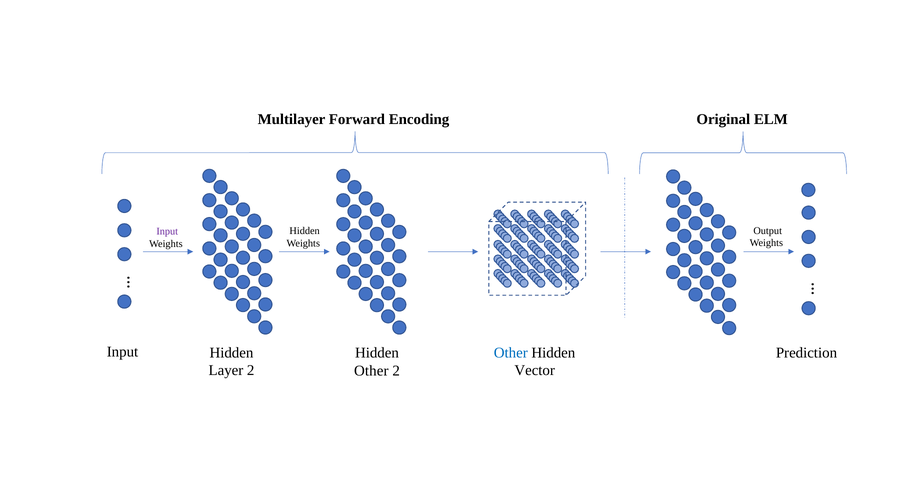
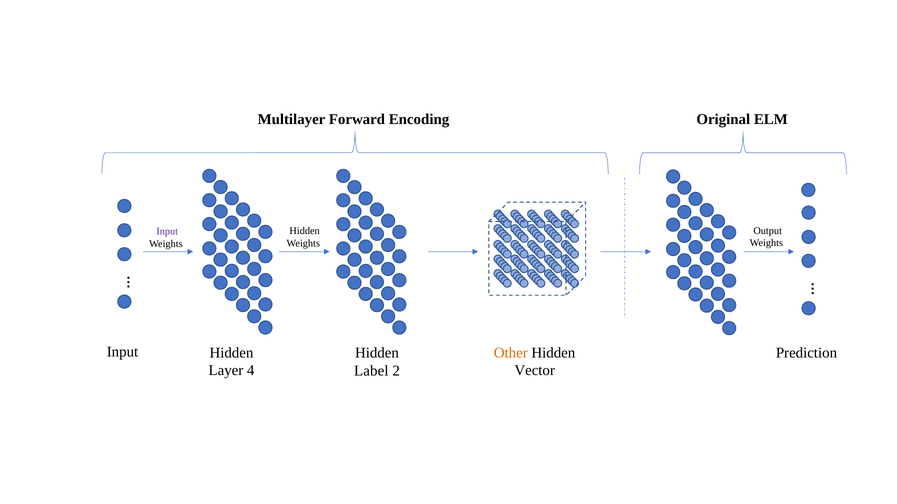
Other colour: blue -> orange (511, 353)
Layer 2: 2 -> 4 (251, 371)
Other: Other -> Label (371, 371)
